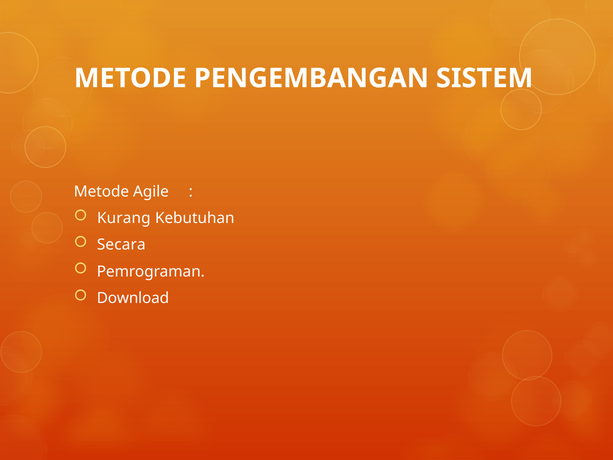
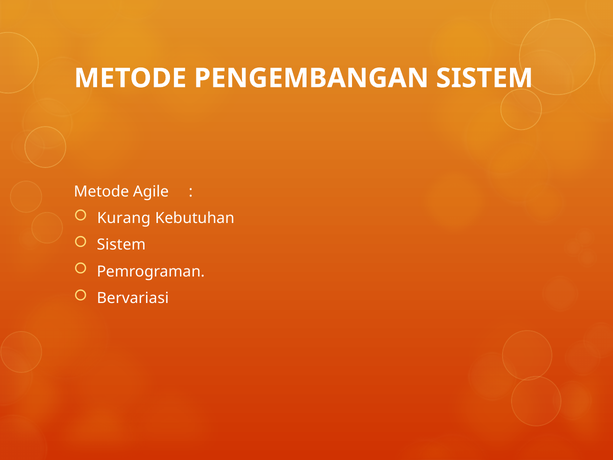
Secara: Secara -> Sistem (121, 245)
Download: Download -> Bervariasi (133, 298)
